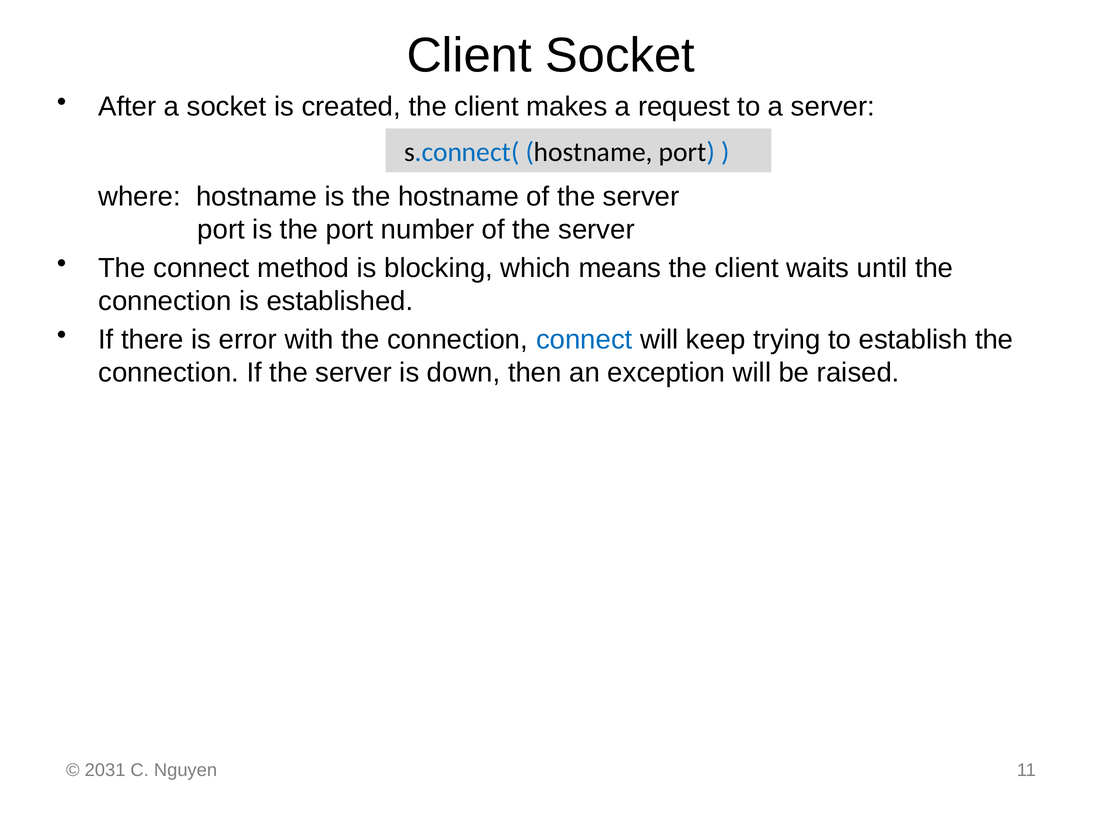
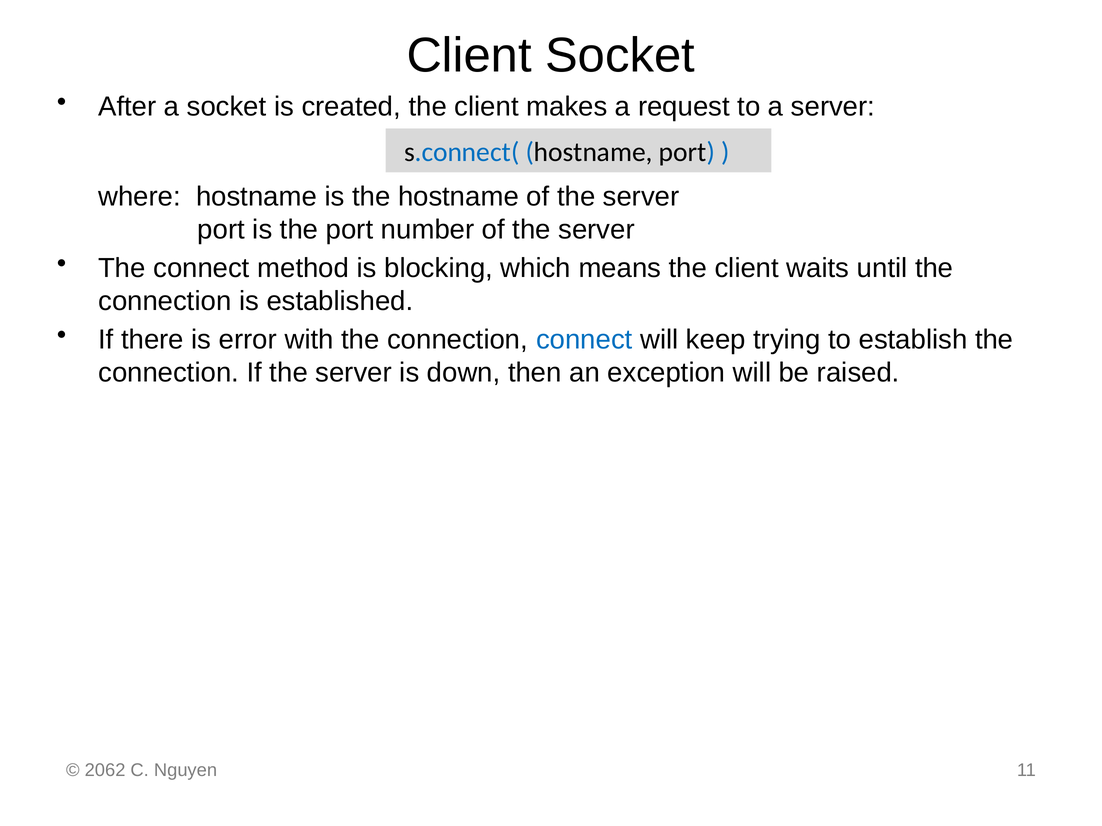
2031: 2031 -> 2062 (105, 770)
